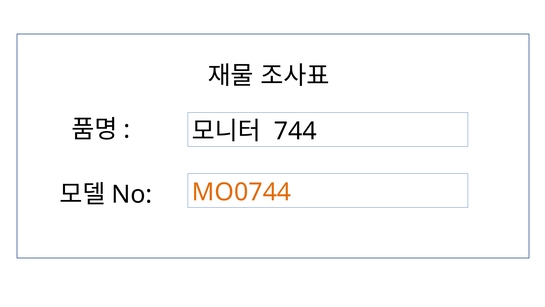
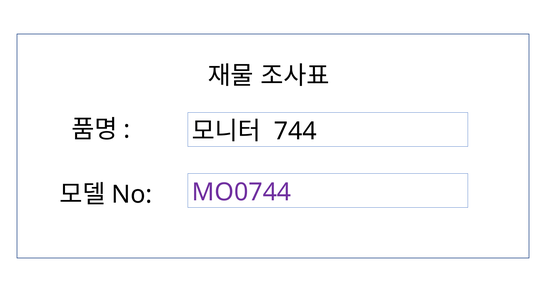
MO0744 colour: orange -> purple (242, 192)
